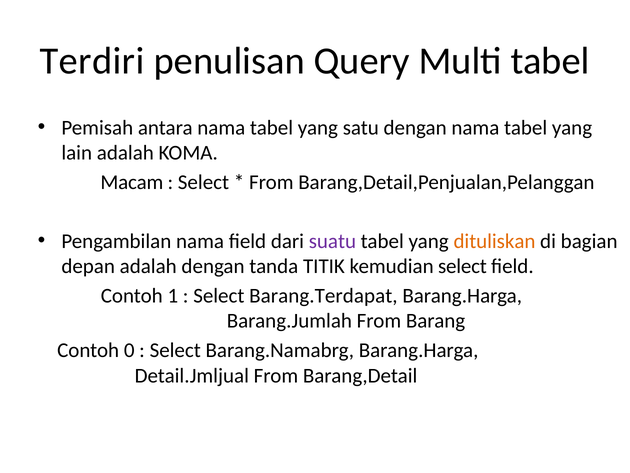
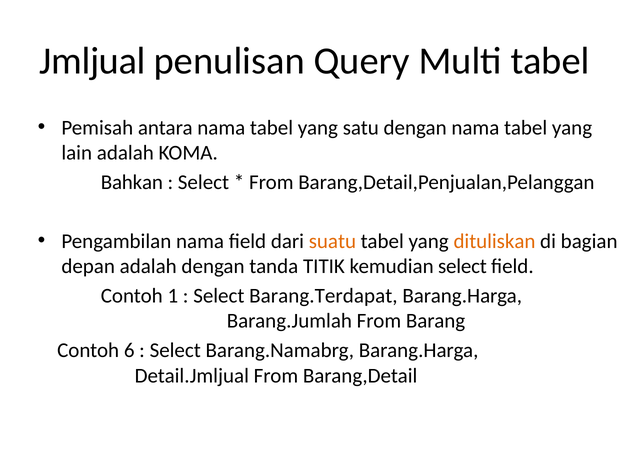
Terdiri: Terdiri -> Jmljual (92, 61)
Macam: Macam -> Bahkan (132, 182)
suatu colour: purple -> orange (332, 241)
0: 0 -> 6 (129, 350)
